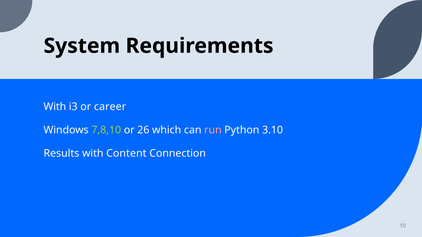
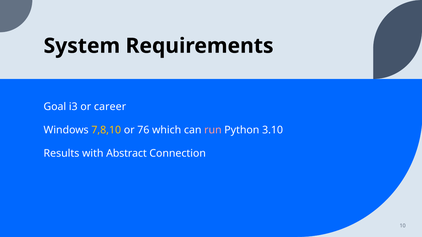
With: With -> Goal (55, 107)
7,8,10 colour: light green -> yellow (106, 130)
26: 26 -> 76 (143, 130)
Content: Content -> Abstract (126, 154)
